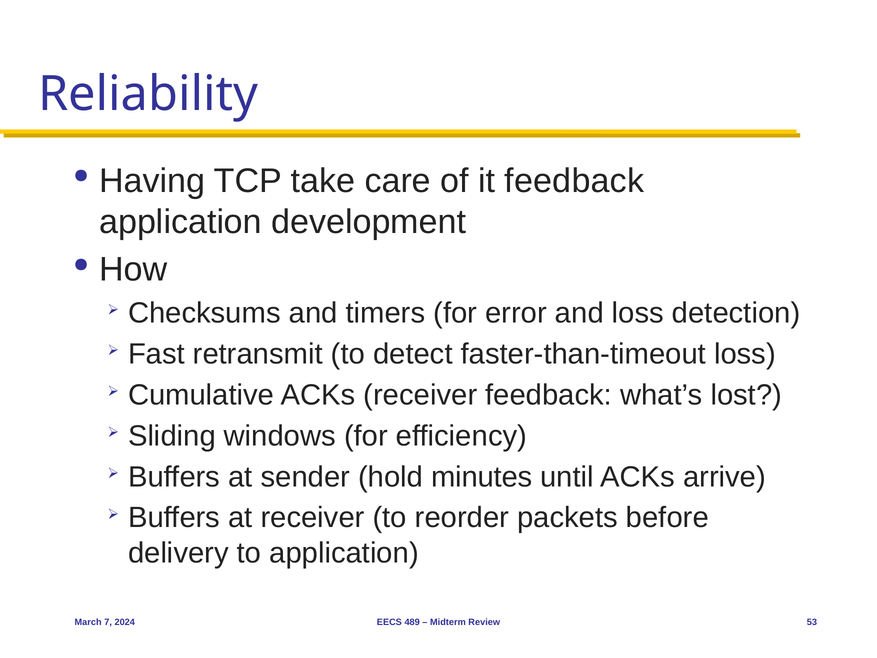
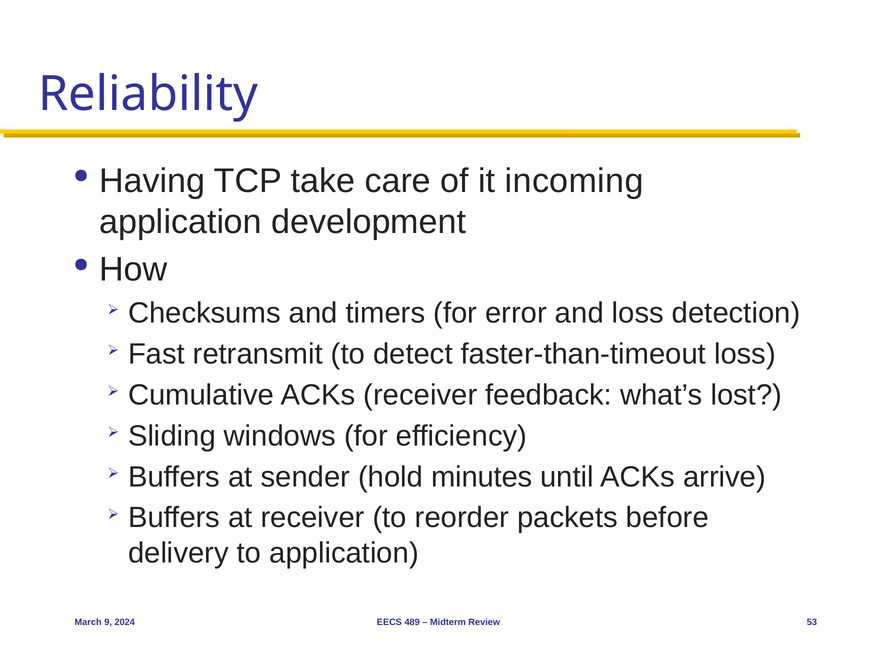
it feedback: feedback -> incoming (574, 181)
7: 7 -> 9 (108, 622)
